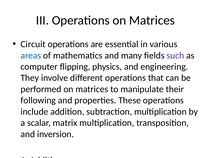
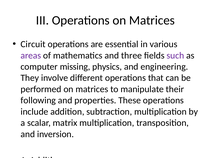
areas colour: blue -> purple (31, 56)
many: many -> three (132, 56)
flipping: flipping -> missing (75, 67)
